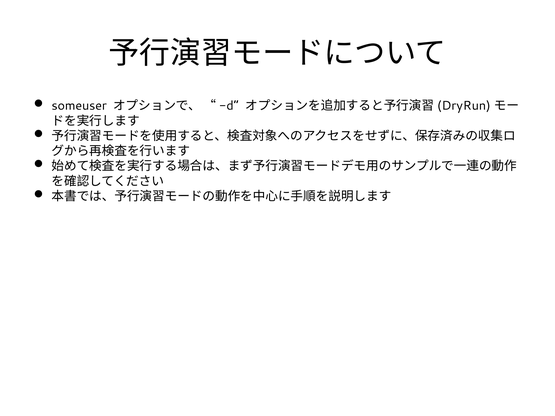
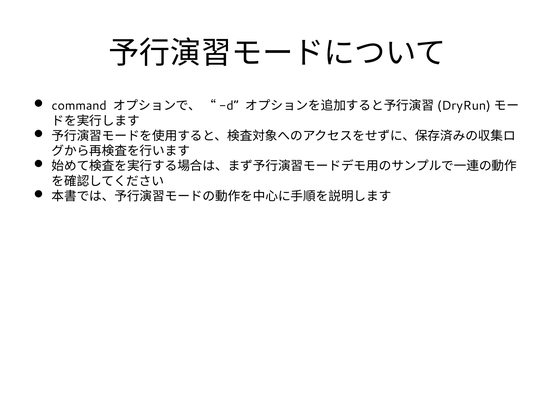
someuser: someuser -> command (79, 106)
